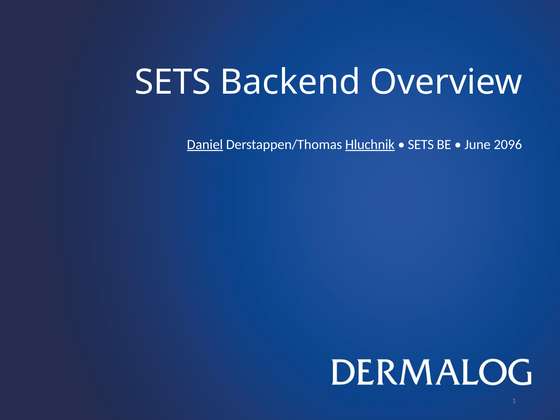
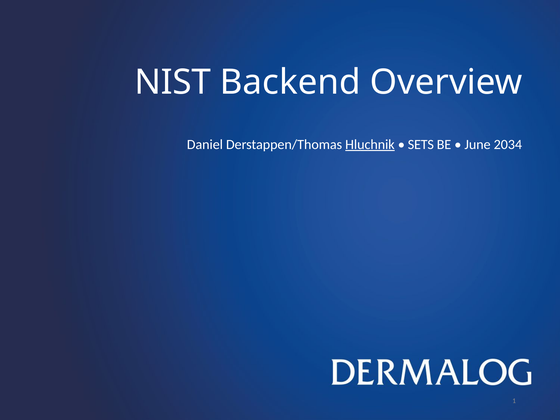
SETS: SETS -> NIST (173, 82)
Daniel underline: present -> none (205, 144)
2096: 2096 -> 2034 (508, 144)
